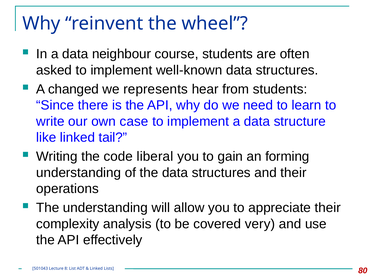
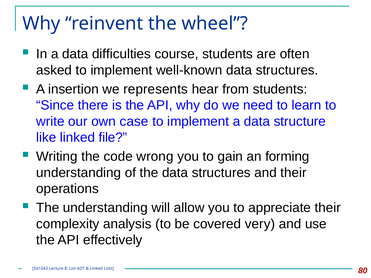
neighbour: neighbour -> difficulties (121, 54)
changed: changed -> insertion (73, 89)
tail: tail -> file (113, 138)
liberal: liberal -> wrong (155, 157)
